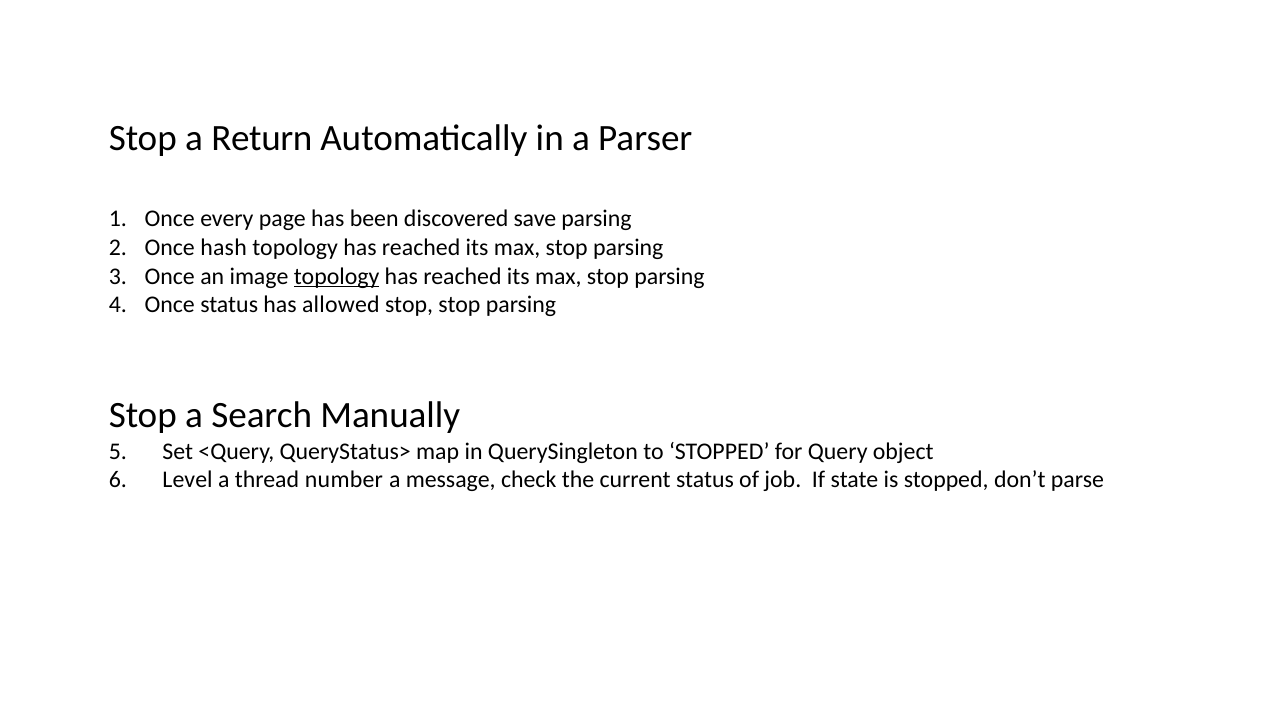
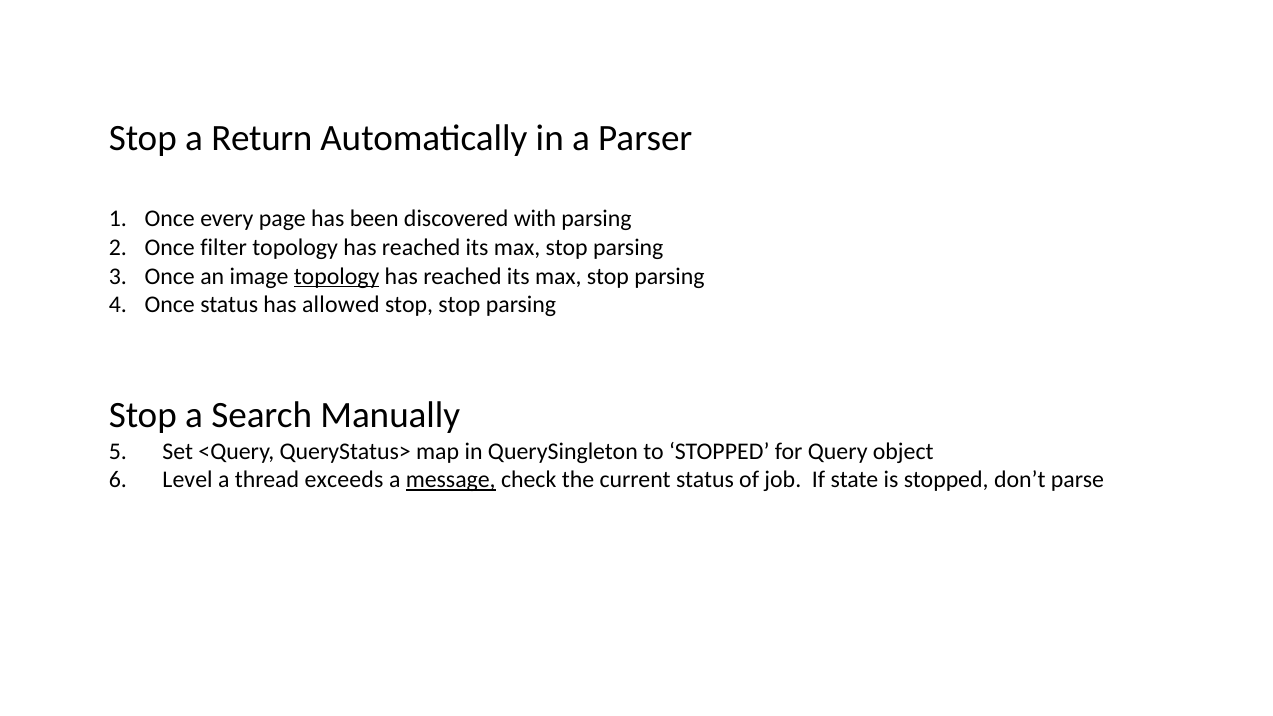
save: save -> with (535, 219)
hash: hash -> filter (224, 248)
number: number -> exceeds (344, 480)
message underline: none -> present (451, 480)
